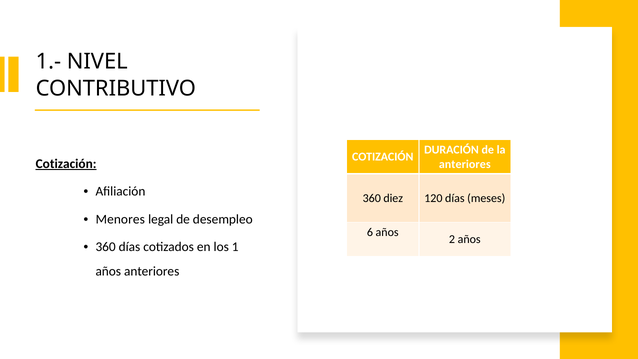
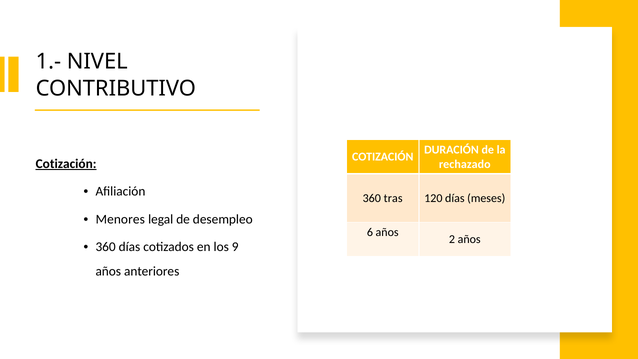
anteriores: anteriores -> rechazado (465, 164)
diez: diez -> tras (393, 198)
1: 1 -> 9 (235, 247)
